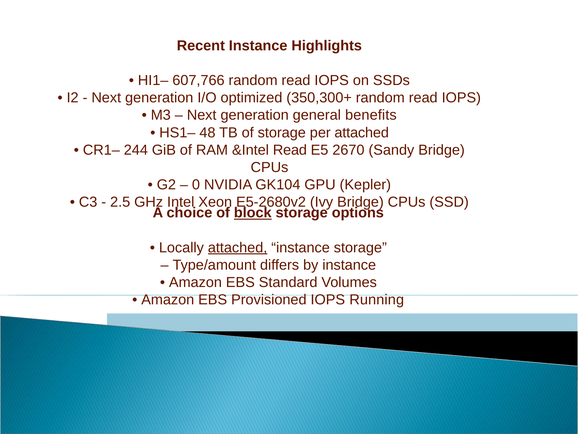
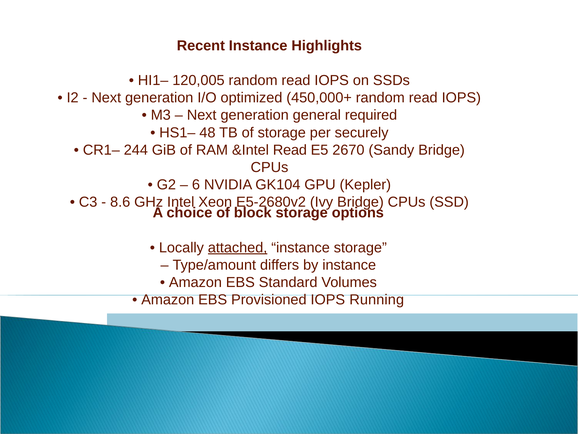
607,766: 607,766 -> 120,005 (198, 80)
350,300+: 350,300+ -> 450,000+ (319, 98)
benefits: benefits -> required (371, 115)
per attached: attached -> securely (362, 132)
0: 0 -> 6 (196, 184)
2.5: 2.5 -> 8.6 (120, 202)
block underline: present -> none (253, 213)
